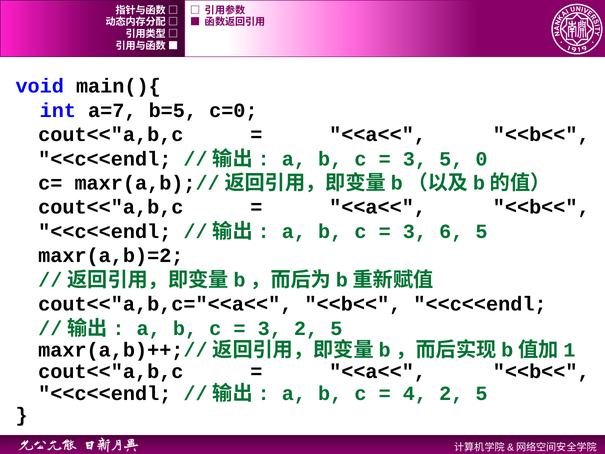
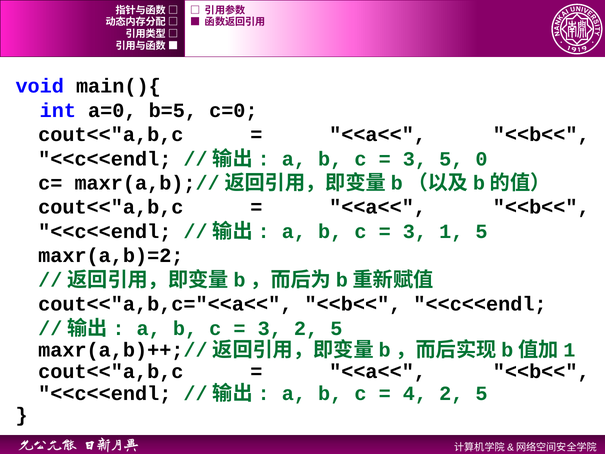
a=7: a=7 -> a=0 (112, 110)
6: 6 -> 1 (451, 231)
